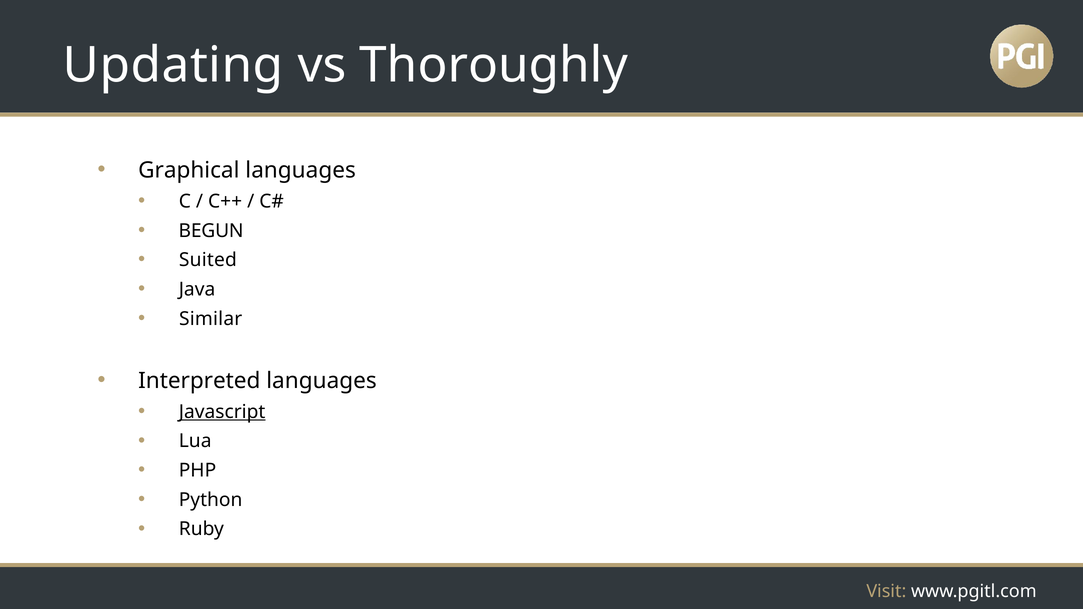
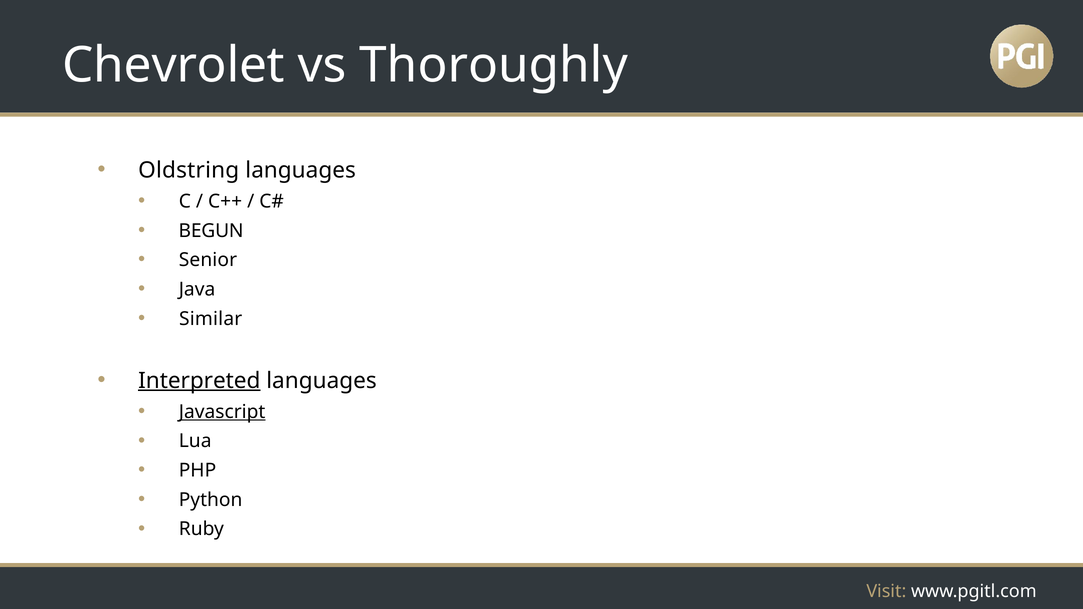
Updating: Updating -> Chevrolet (174, 65)
Graphical: Graphical -> Oldstring (189, 170)
Suited: Suited -> Senior (208, 260)
Interpreted underline: none -> present (199, 381)
